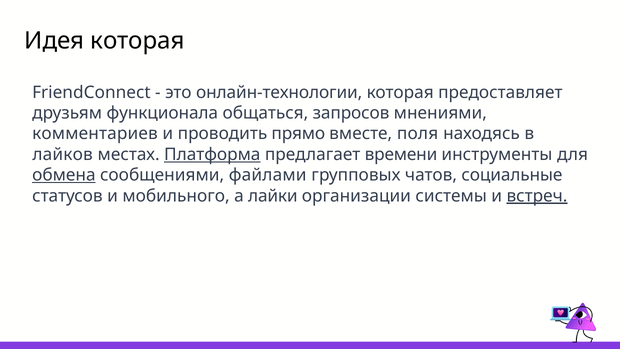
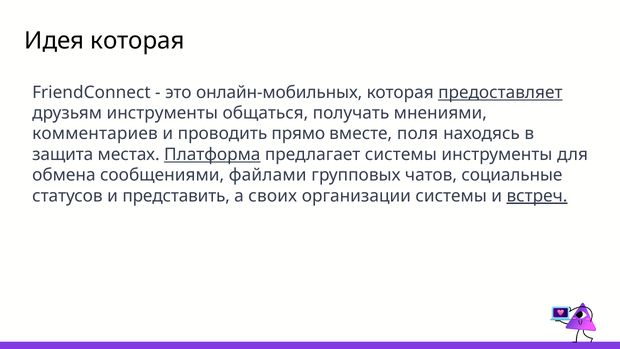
онлайн-технологии: онлайн-технологии -> онлайн-мобильных (279, 92)
предоставляет underline: none -> present (500, 92)
друзьям функционала: функционала -> инструменты (162, 113)
запросов: запросов -> получать (351, 113)
лайков: лайков -> защита (63, 154)
предлагает времени: времени -> системы (401, 154)
обмена underline: present -> none (64, 175)
мобильного: мобильного -> представить (176, 196)
лайки: лайки -> своих (273, 196)
